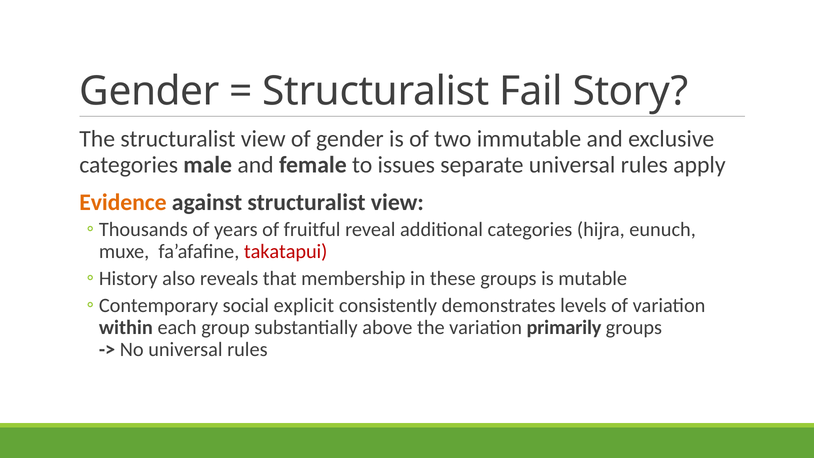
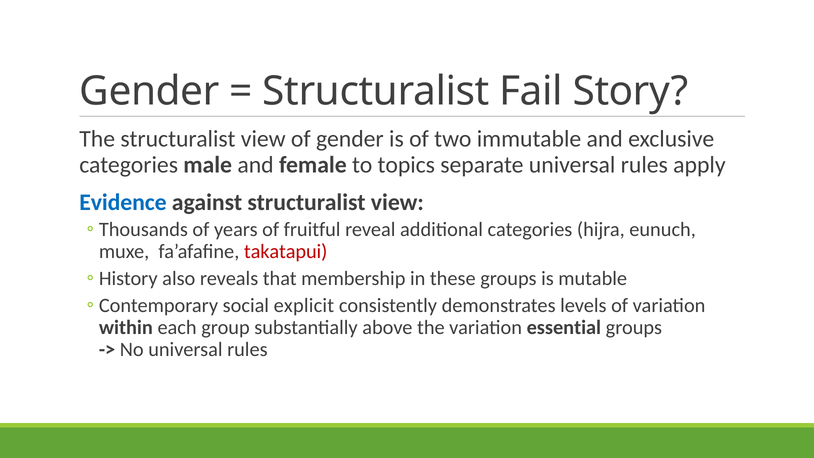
issues: issues -> topics (406, 165)
Evidence colour: orange -> blue (123, 202)
primarily: primarily -> essential (564, 327)
